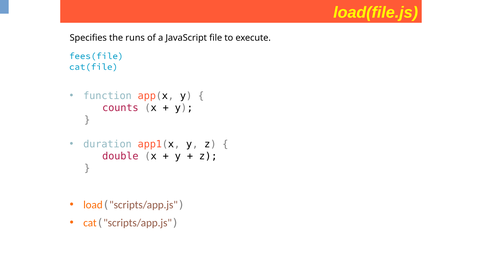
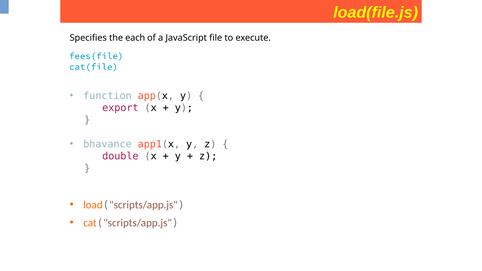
runs: runs -> each (135, 38)
counts: counts -> export (120, 108)
duration: duration -> bhavance (107, 144)
